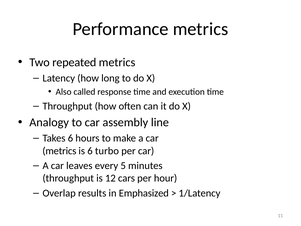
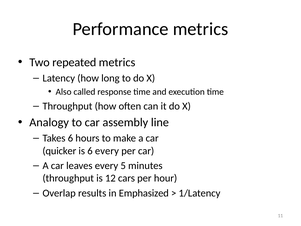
metrics: metrics -> quicker (59, 151)
6 turbo: turbo -> every (107, 151)
